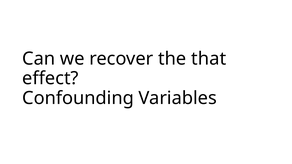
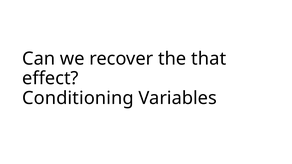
Confounding: Confounding -> Conditioning (78, 98)
